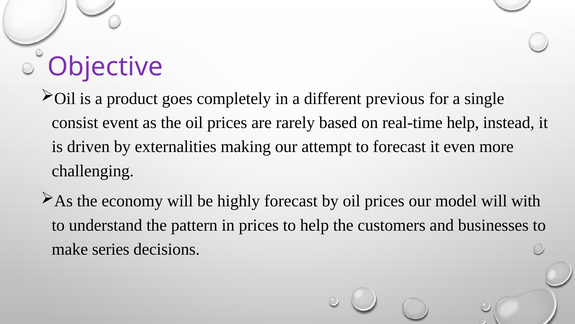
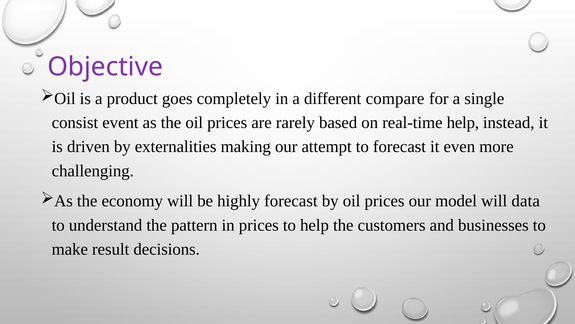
previous: previous -> compare (395, 98)
with: with -> data (526, 201)
series: series -> result (111, 249)
